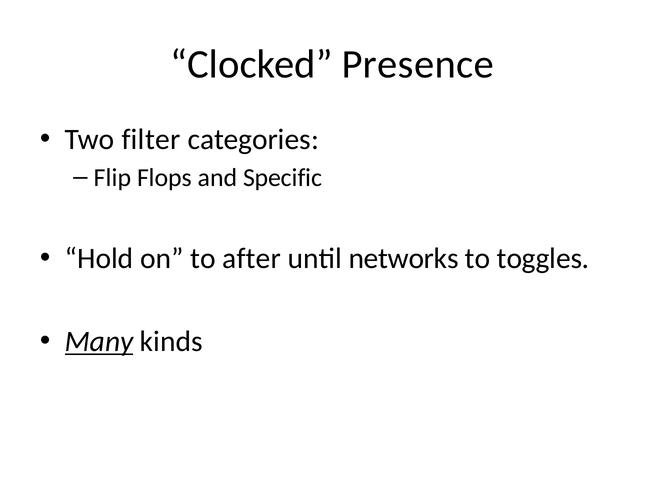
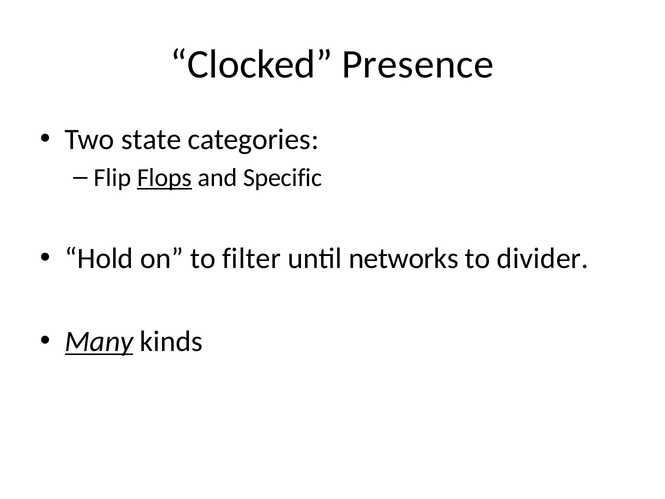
filter: filter -> state (151, 140)
Flops underline: none -> present (164, 178)
after: after -> filter (252, 259)
toggles: toggles -> divider (543, 259)
